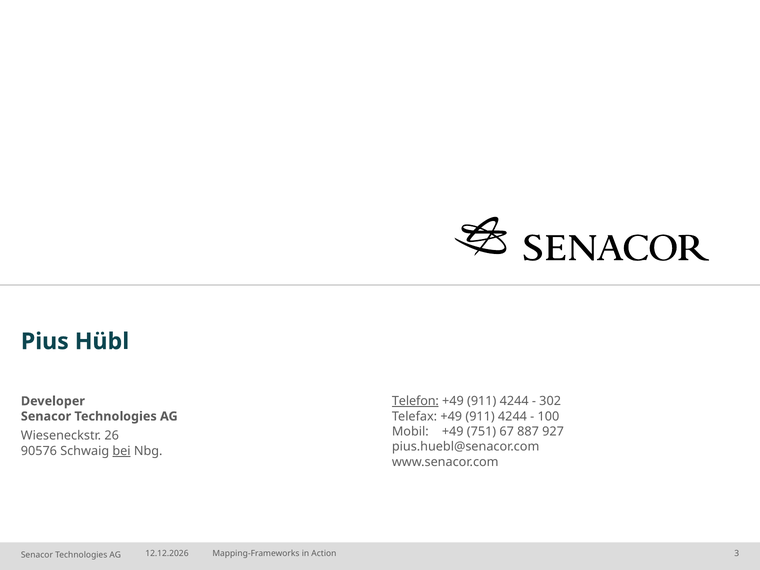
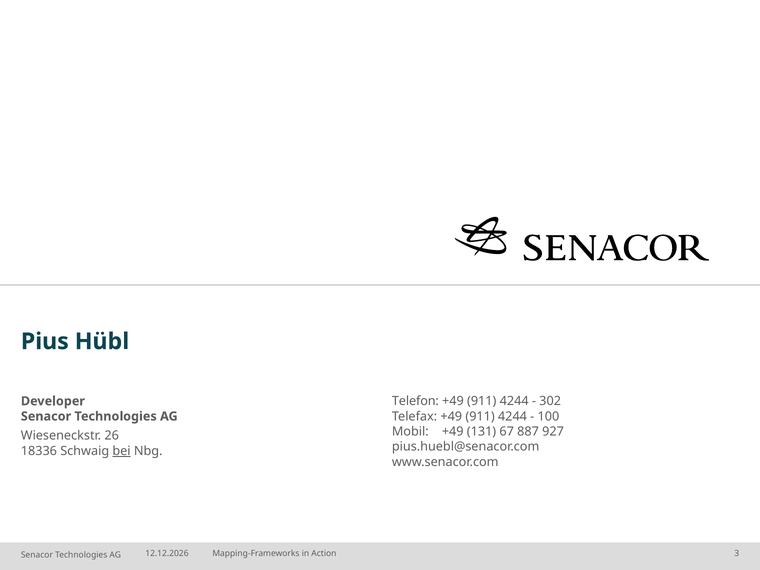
Telefon underline: present -> none (415, 401)
751: 751 -> 131 (482, 432)
90576: 90576 -> 18336 (39, 451)
